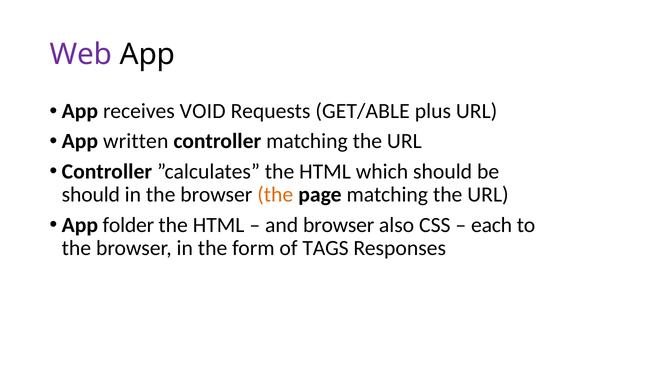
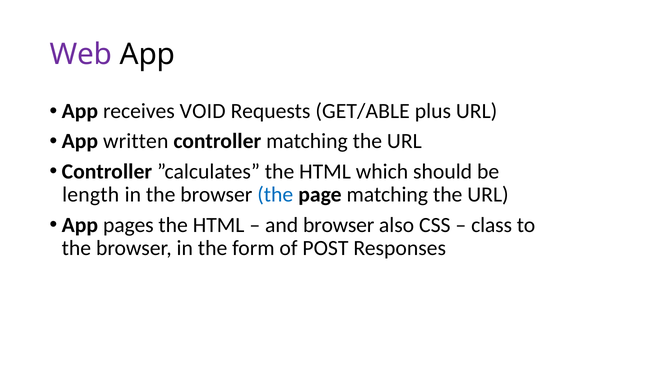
should: should -> length (91, 195)
the colour: orange -> blue (275, 195)
folder: folder -> pages (128, 225)
each: each -> class (492, 225)
TAGS: TAGS -> POST (325, 249)
